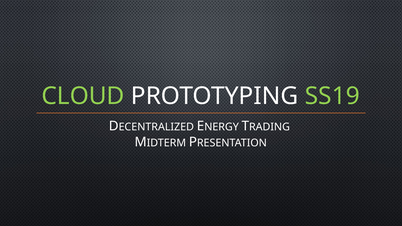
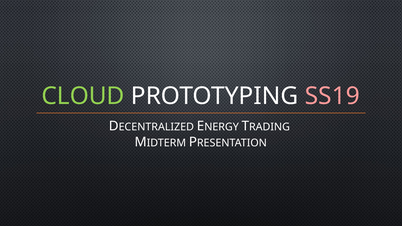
SS19 colour: light green -> pink (332, 96)
